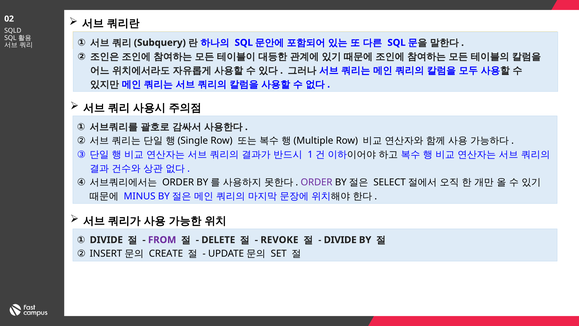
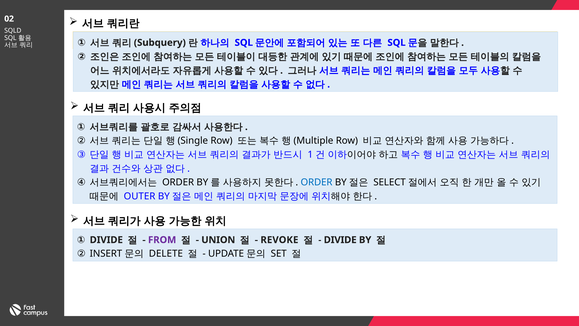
ORDER colour: purple -> blue (317, 182)
MINUS: MINUS -> OUTER (140, 196)
DELETE: DELETE -> UNION (218, 240)
CREATE: CREATE -> DELETE (166, 254)
